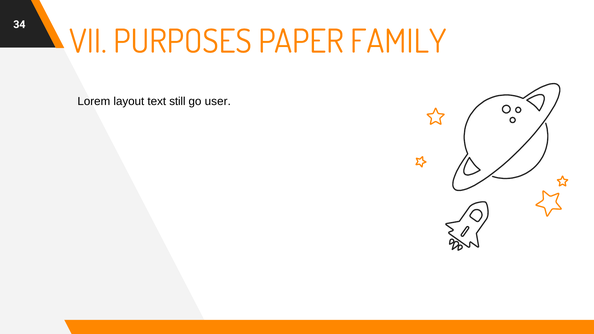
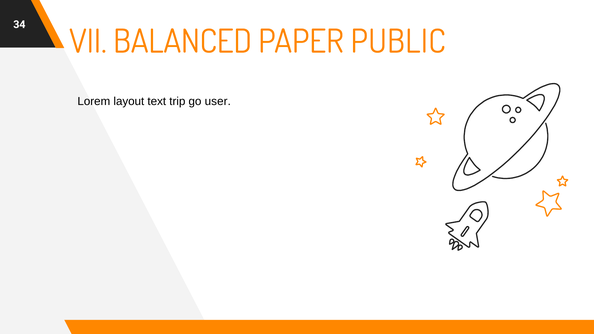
PURPOSES: PURPOSES -> BALANCED (183, 42)
FAMILY: FAMILY -> PUBLIC (398, 42)
still: still -> trip (177, 101)
